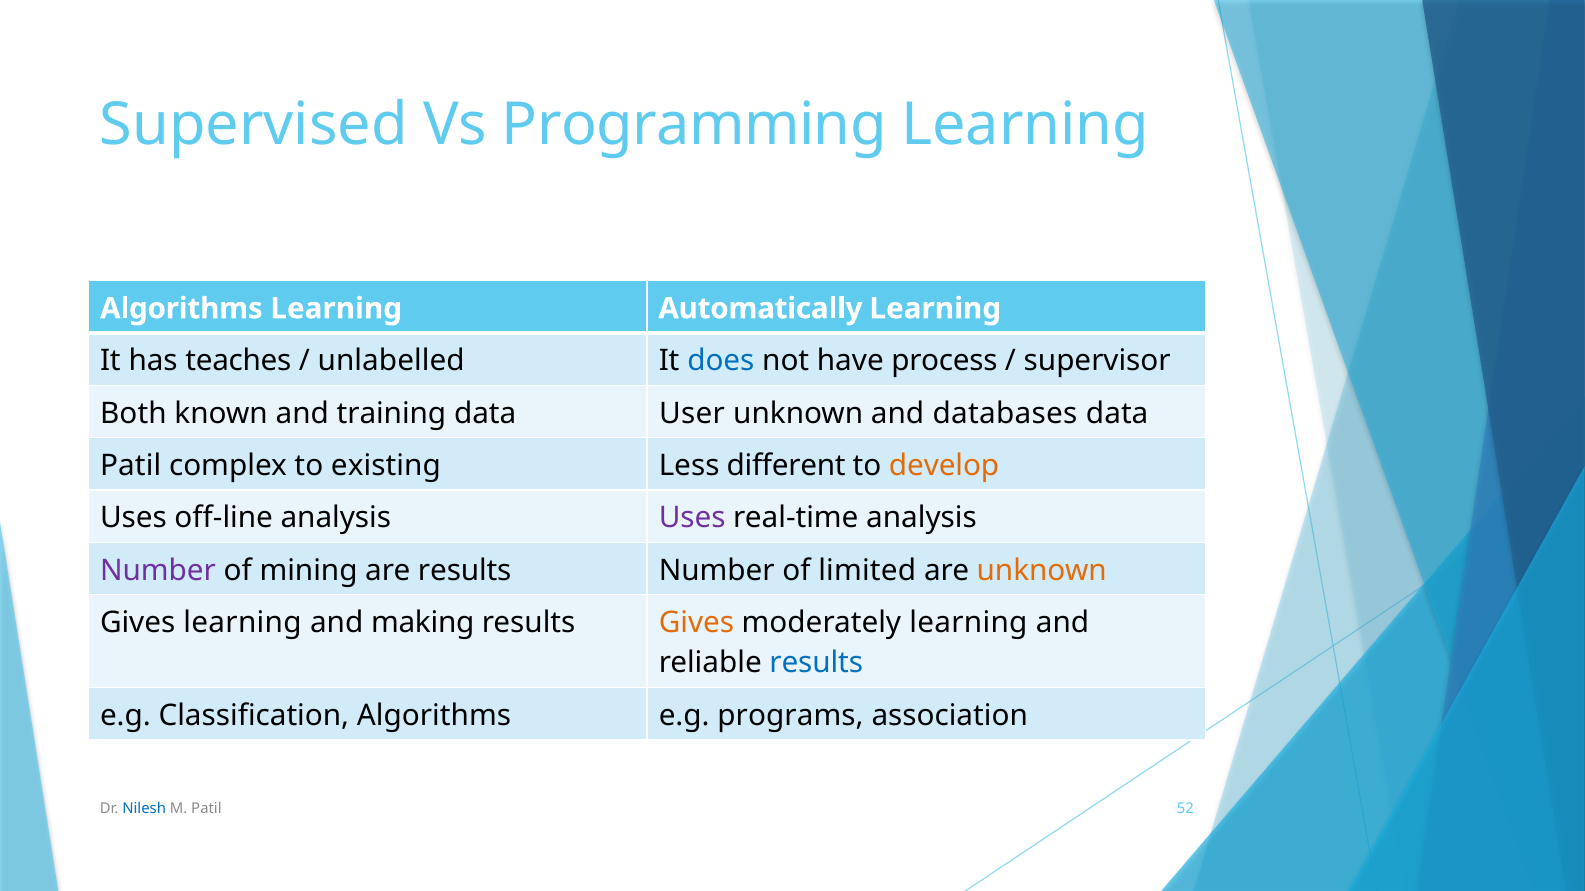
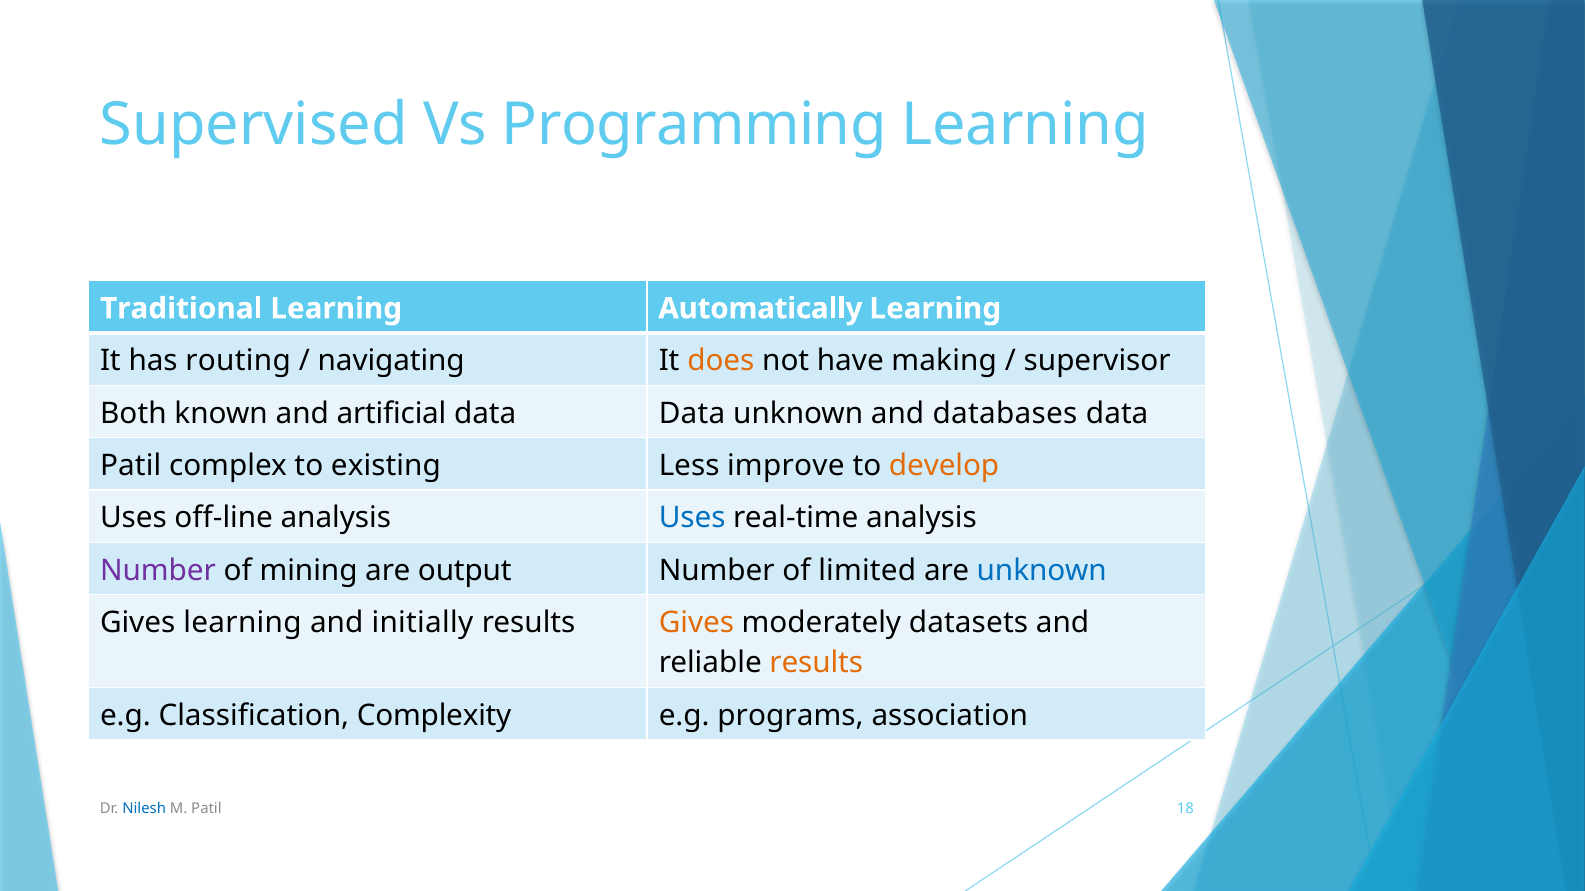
Algorithms: Algorithms -> Traditional (181, 309)
teaches: teaches -> routing (238, 361)
unlabelled: unlabelled -> navigating (391, 361)
does colour: blue -> orange (721, 361)
process: process -> making (944, 361)
training: training -> artificial (392, 413)
data User: User -> Data (692, 413)
different: different -> improve (786, 466)
Uses colour: purple -> blue (692, 518)
are results: results -> output (465, 571)
unknown colour: orange -> blue (1042, 571)
making: making -> initially (422, 623)
moderately learning: learning -> datasets (968, 623)
results colour: blue -> orange (816, 663)
Classification Algorithms: Algorithms -> Complexity (434, 716)
52: 52 -> 18 (1185, 809)
